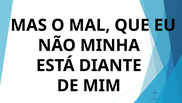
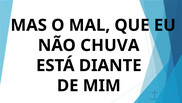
MINHA: MINHA -> CHUVA (110, 45)
